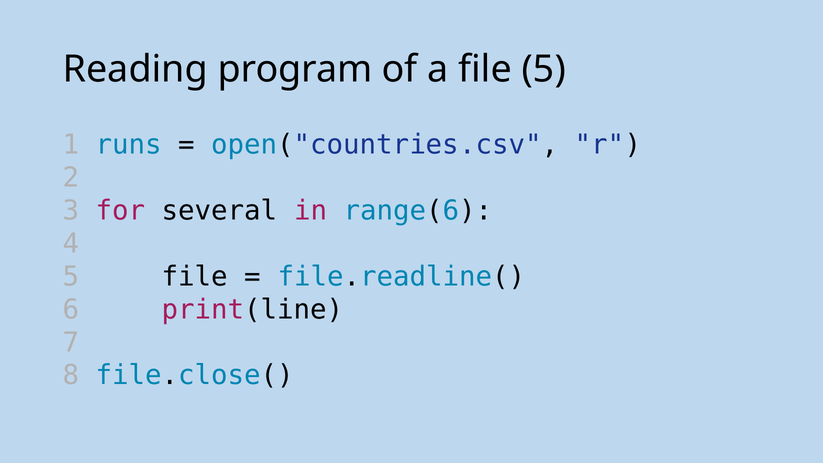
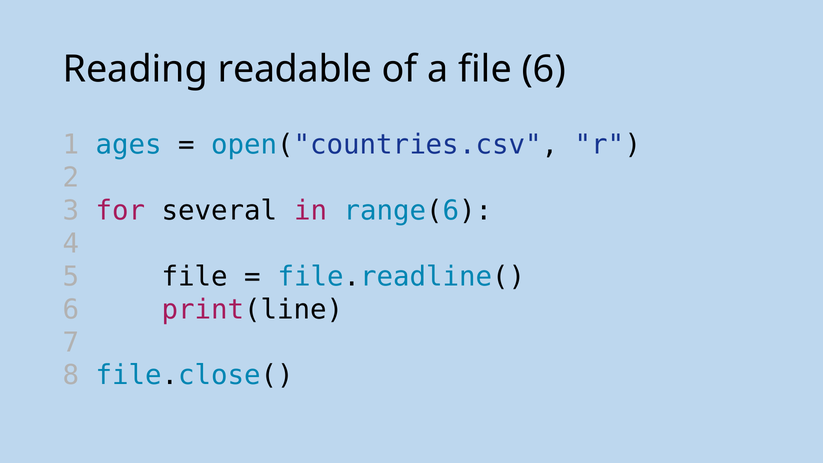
program: program -> readable (295, 69)
file 5: 5 -> 6 (544, 69)
runs: runs -> ages (129, 145)
